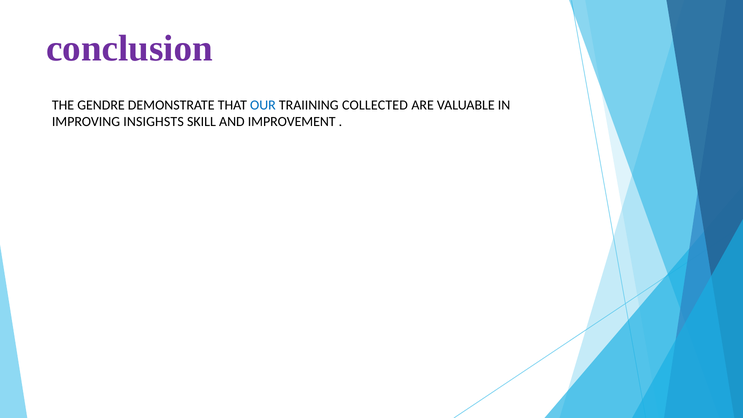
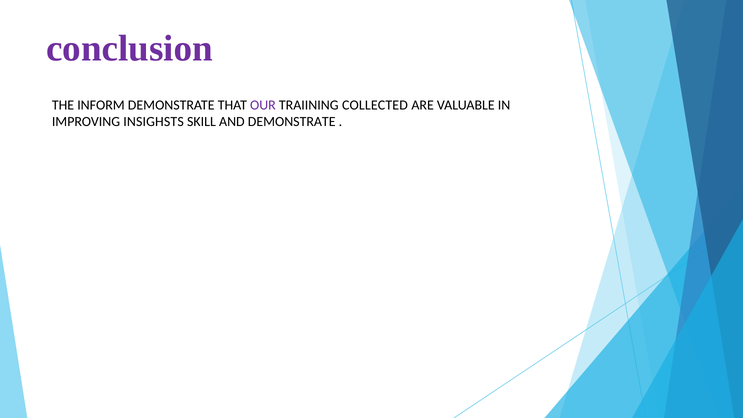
GENDRE: GENDRE -> INFORM (101, 105)
OUR colour: blue -> purple (263, 105)
AND IMPROVEMENT: IMPROVEMENT -> DEMONSTRATE (292, 122)
